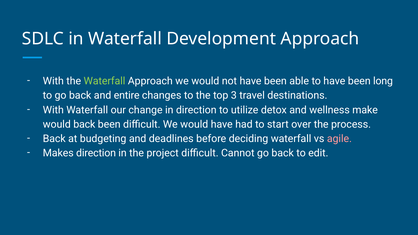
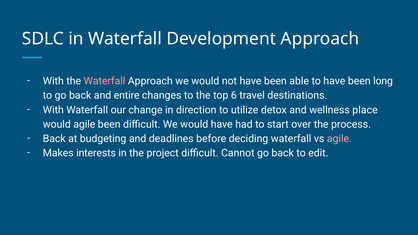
Waterfall colour: light green -> pink (104, 81)
3: 3 -> 6 (234, 96)
make: make -> place (365, 110)
would back: back -> agile (84, 124)
Makes direction: direction -> interests (96, 153)
